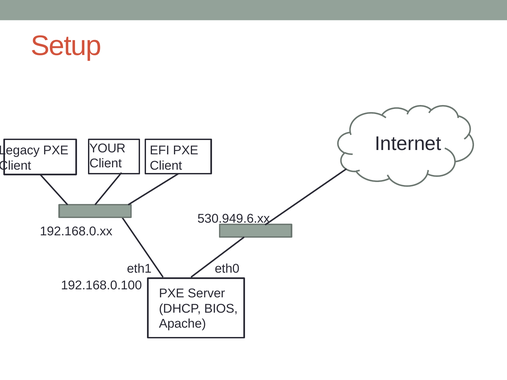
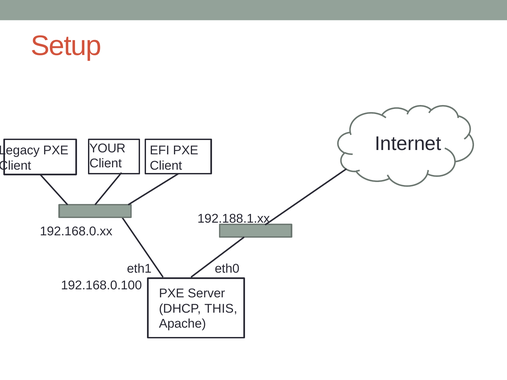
530.949.6.xx: 530.949.6.xx -> 192.188.1.xx (234, 219)
BIOS: BIOS -> THIS (221, 309)
